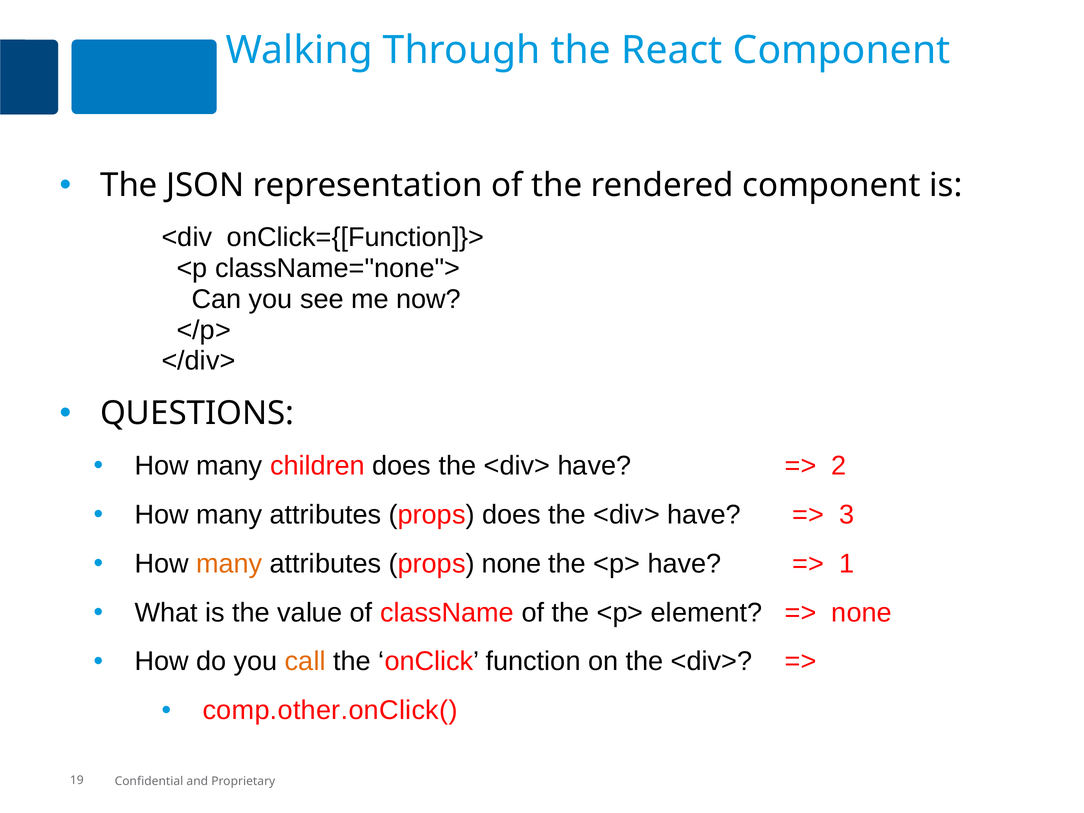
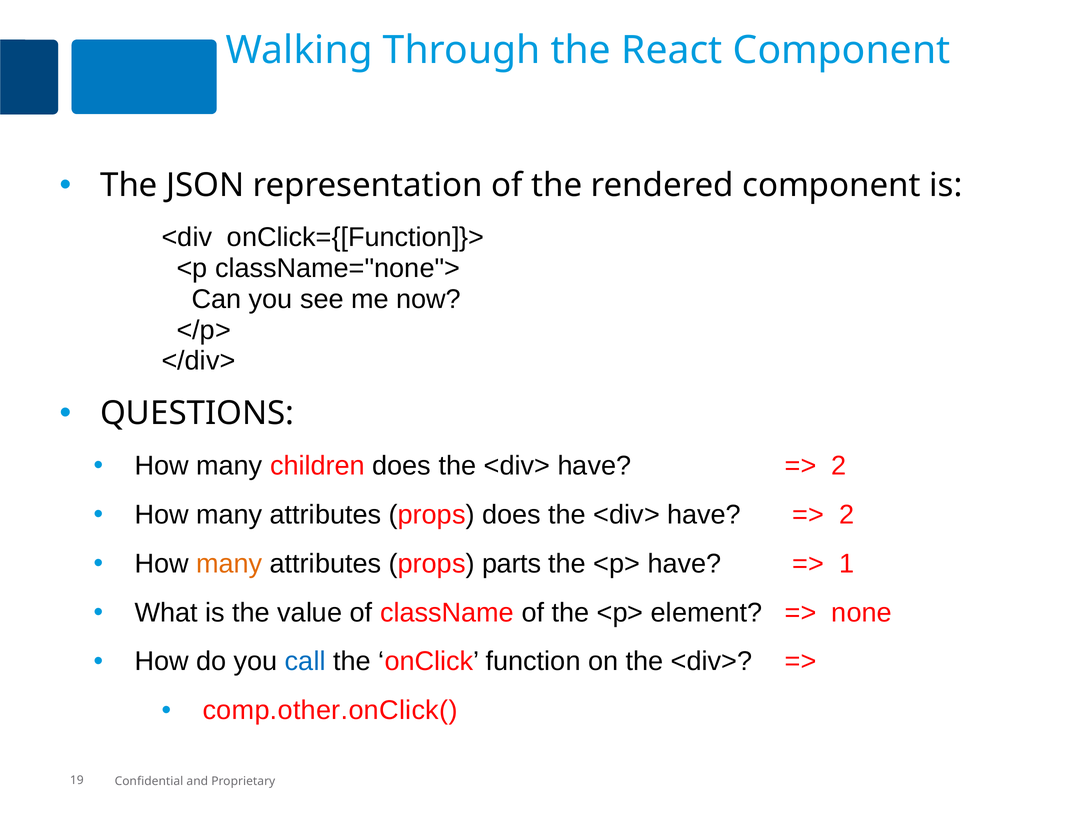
3: 3 -> 2 (847, 515)
props none: none -> parts (512, 564)
call colour: orange -> blue (305, 662)
